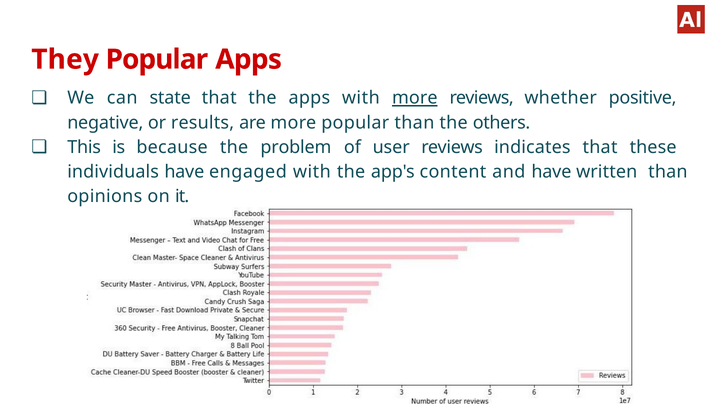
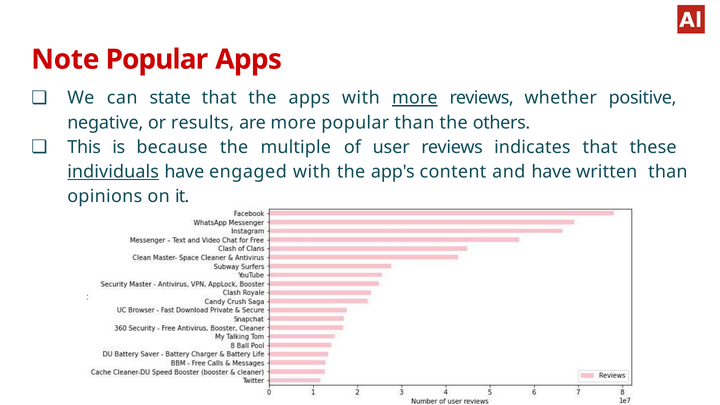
They: They -> Note (65, 59)
problem: problem -> multiple (296, 147)
individuals underline: none -> present (113, 172)
